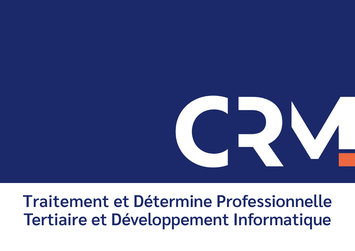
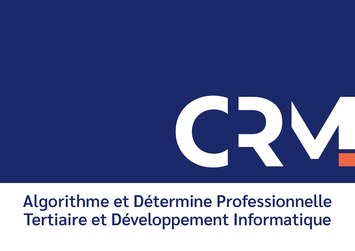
Traitement: Traitement -> Algorithme (66, 202)
